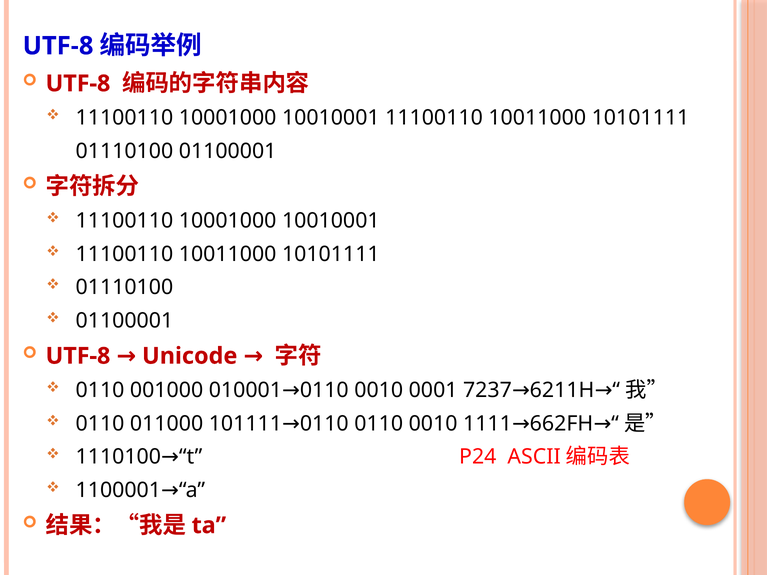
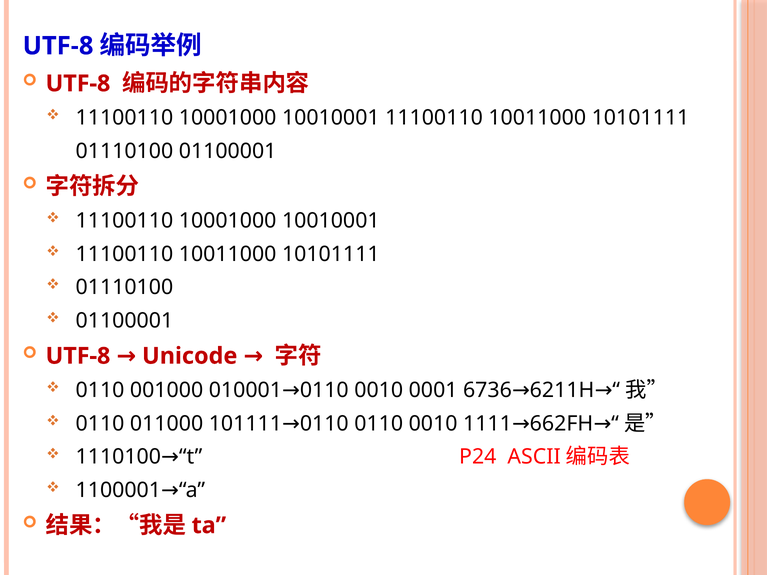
7237: 7237 -> 6736 (487, 391)
